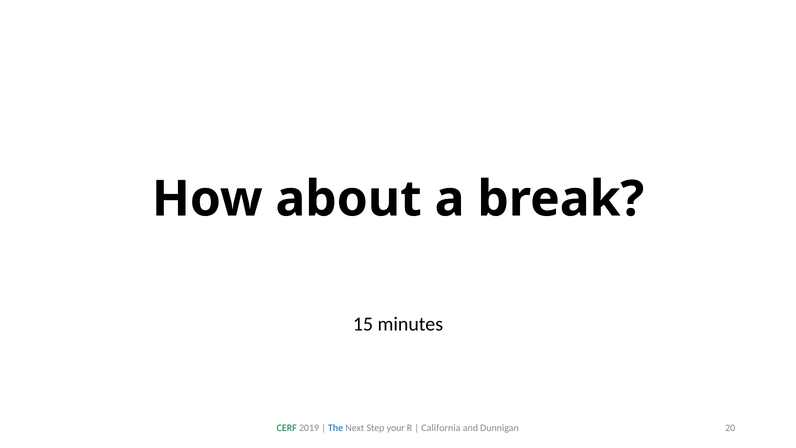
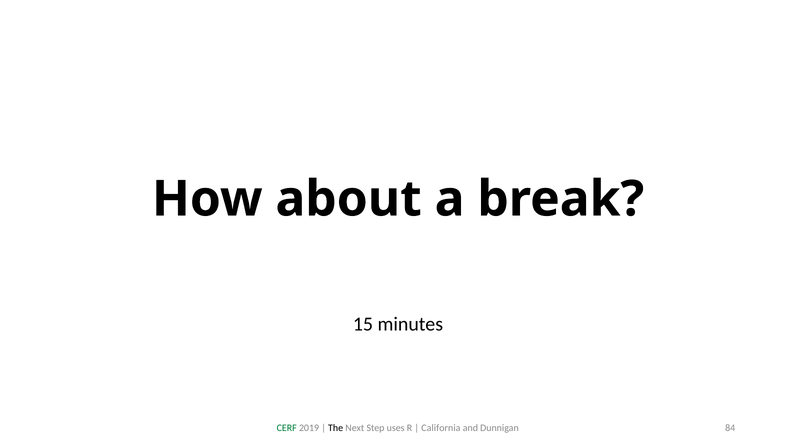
The colour: blue -> black (336, 427)
your: your -> uses (396, 427)
20: 20 -> 84 (730, 427)
